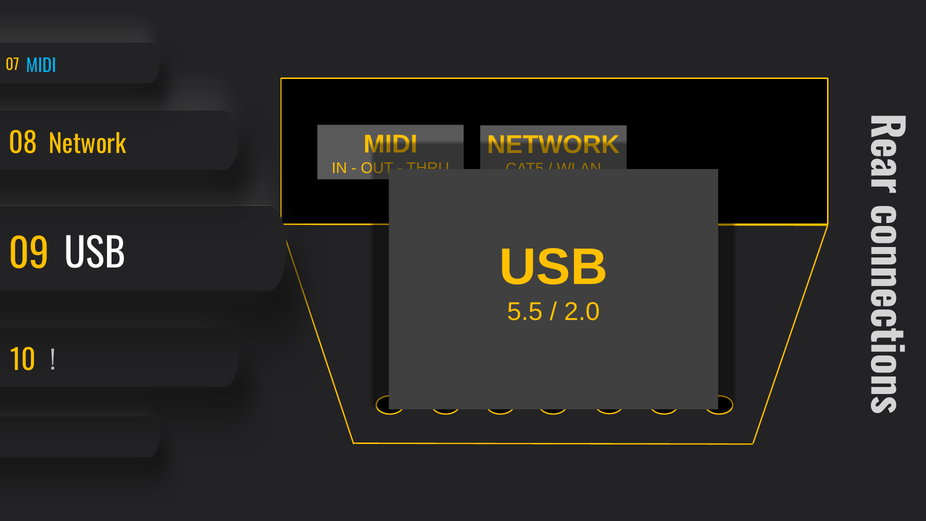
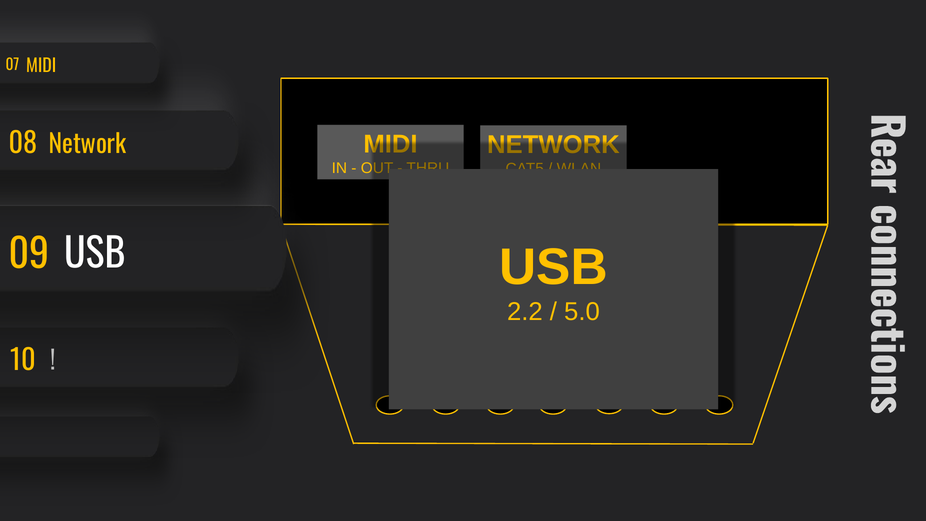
MIDI colour: light blue -> yellow (41, 66)
5.5: 5.5 -> 2.2 (525, 312)
2.0: 2.0 -> 5.0 (582, 312)
